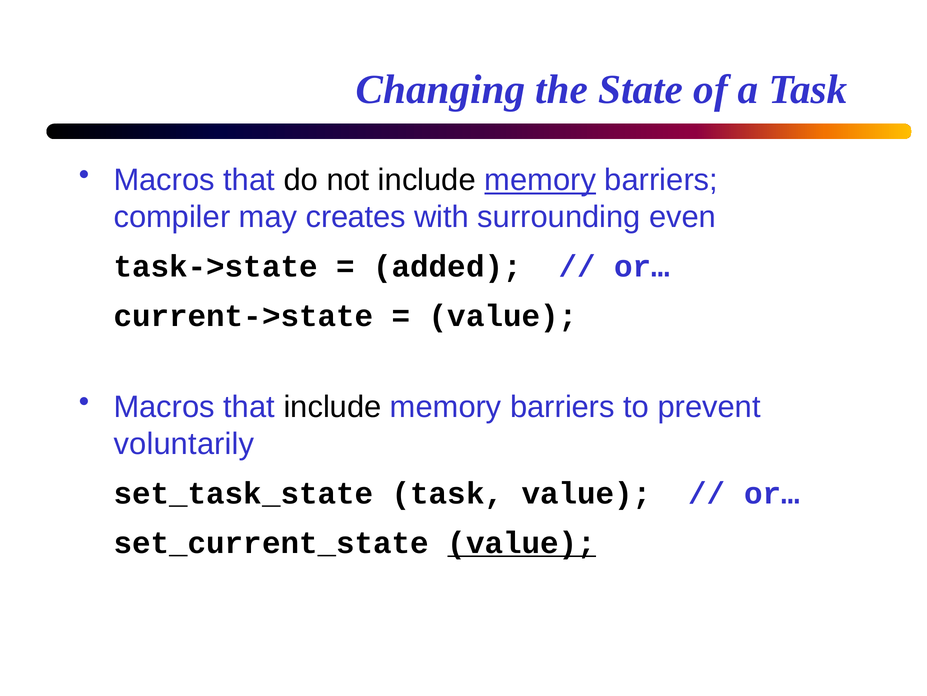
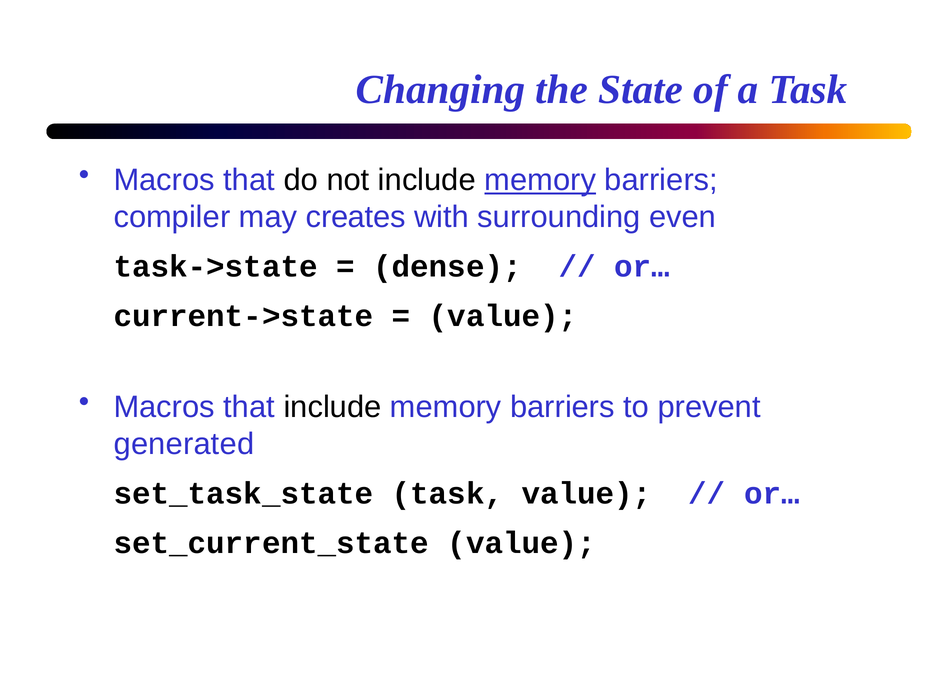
added: added -> dense (447, 266)
voluntarily: voluntarily -> generated (184, 443)
value underline: present -> none (522, 542)
